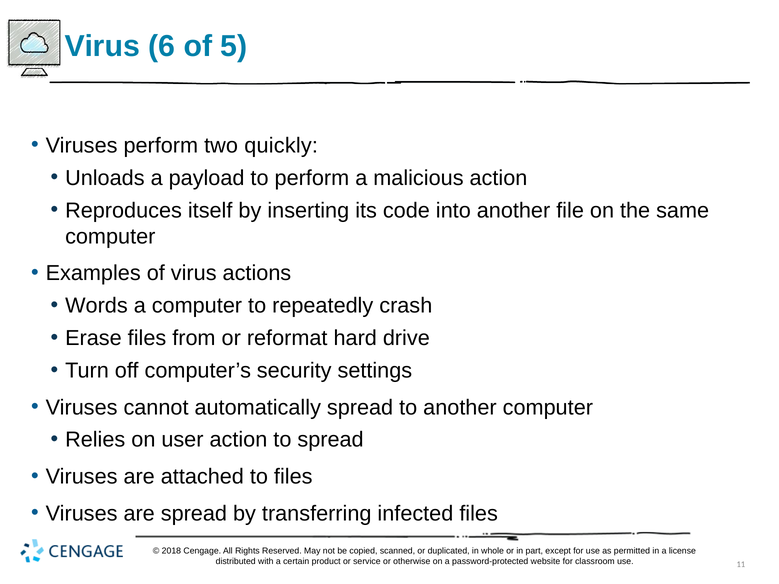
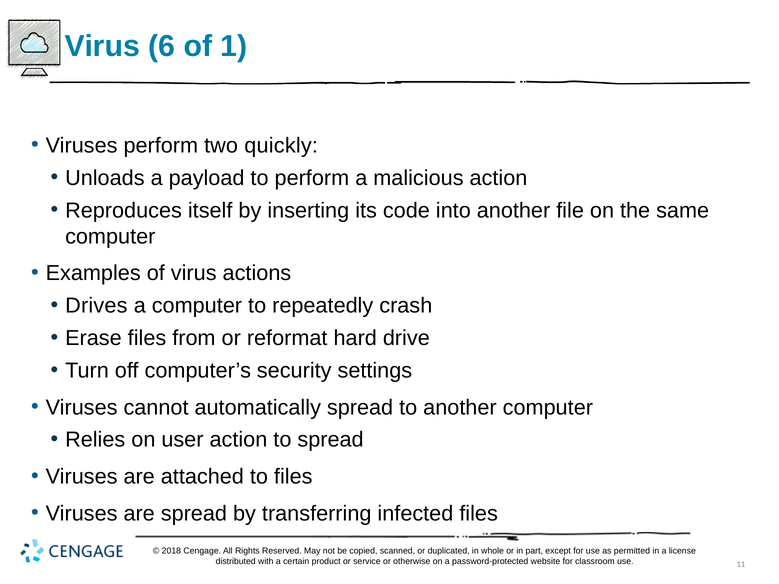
5: 5 -> 1 (234, 46)
Words: Words -> Drives (96, 306)
